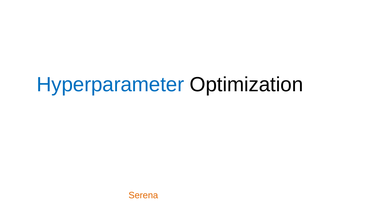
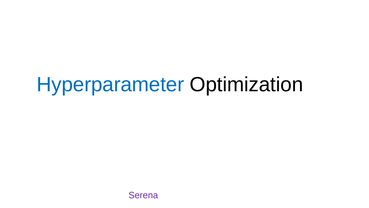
Serena colour: orange -> purple (143, 195)
